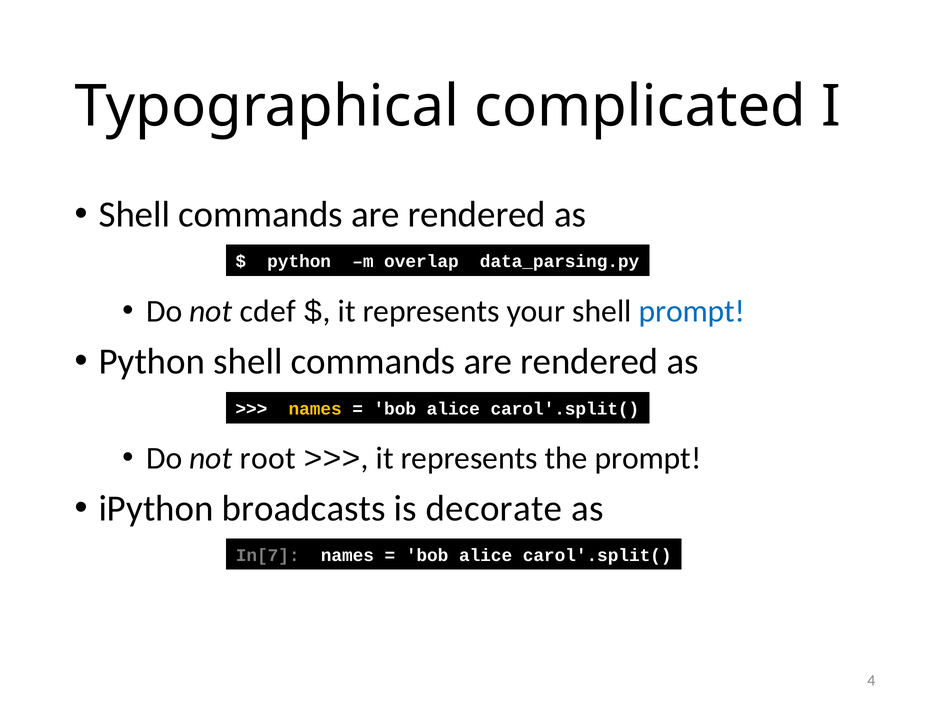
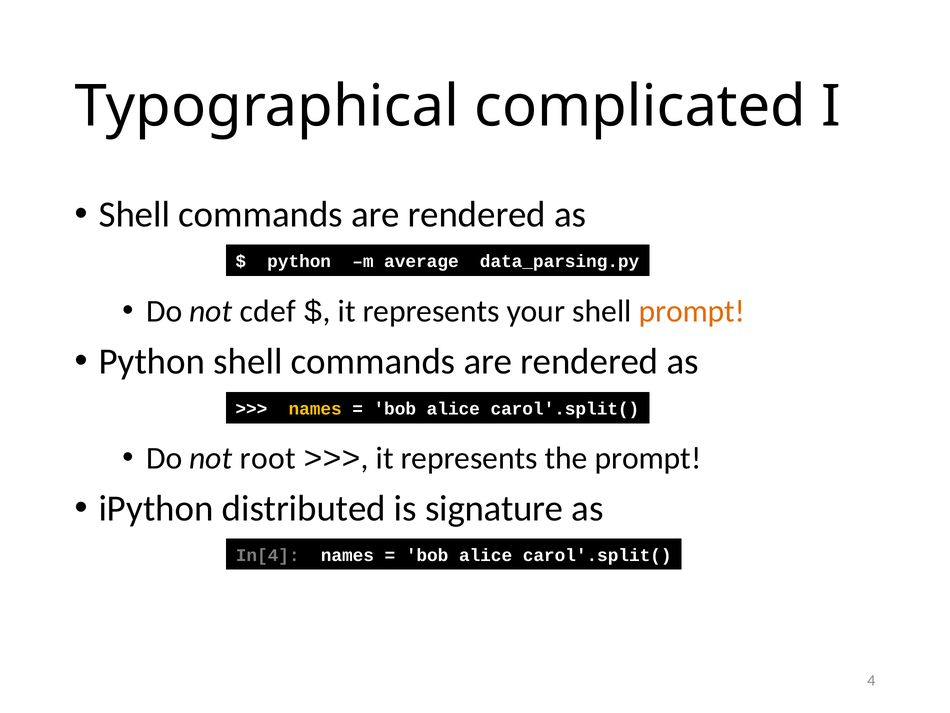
overlap: overlap -> average (421, 261)
prompt colour: blue -> orange (692, 311)
broadcasts: broadcasts -> distributed (304, 508)
decorate: decorate -> signature (494, 508)
In[7: In[7 -> In[4 (268, 555)
